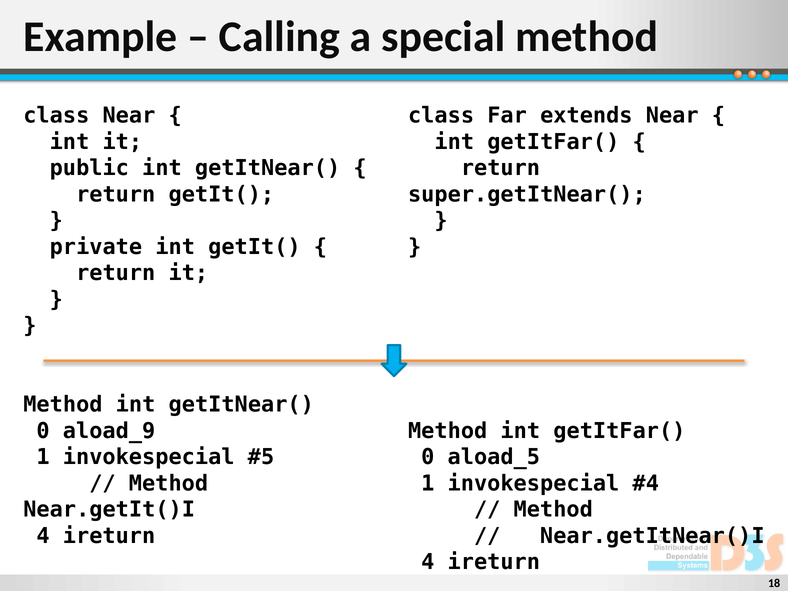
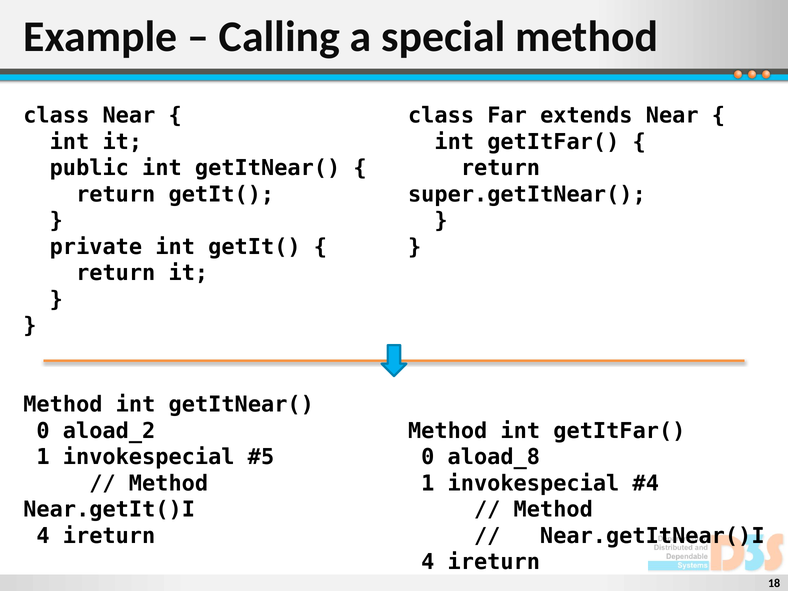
aload_9: aload_9 -> aload_2 (109, 431)
aload_5: aload_5 -> aload_8 (494, 457)
